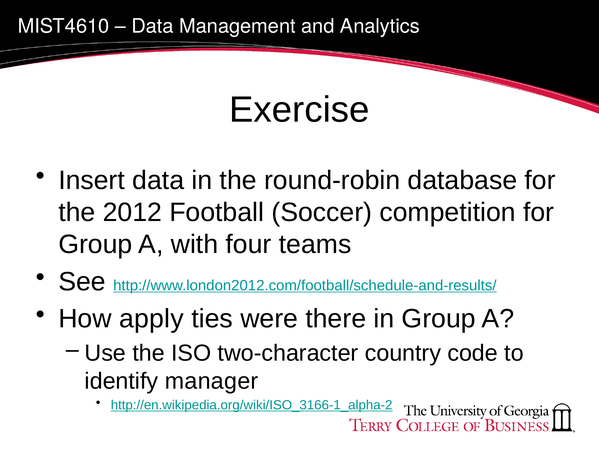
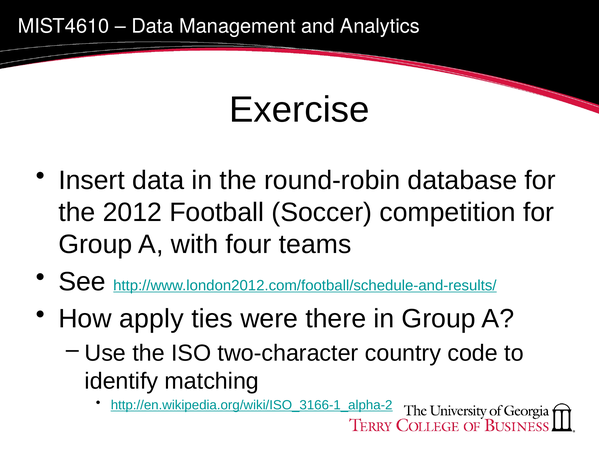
manager: manager -> matching (212, 381)
